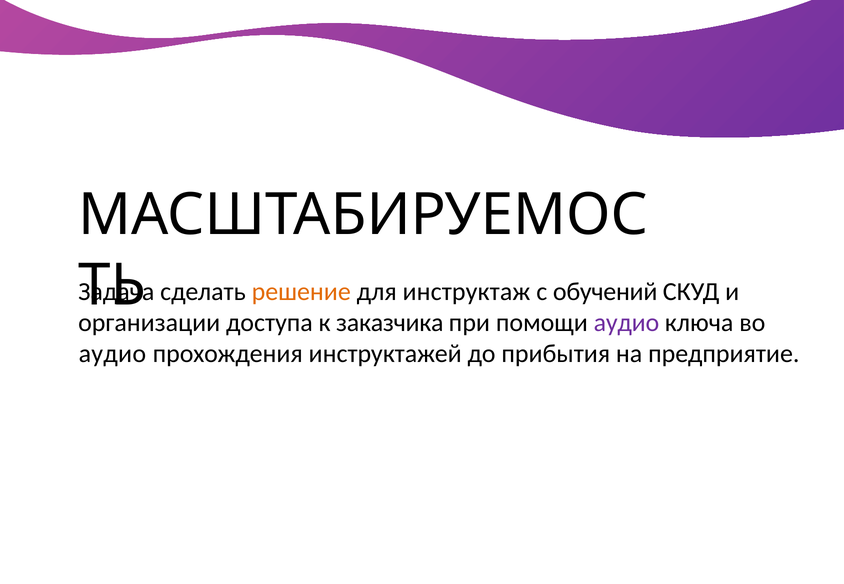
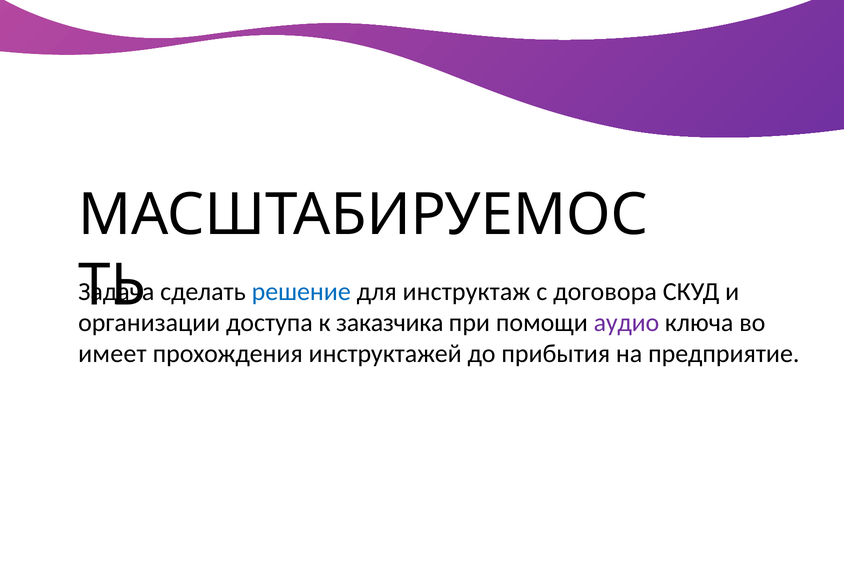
решение colour: orange -> blue (301, 292)
обучений: обучений -> договора (605, 292)
аудио: аудио -> имеет (112, 354)
